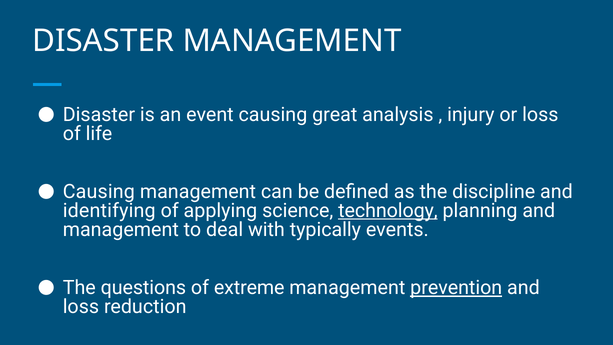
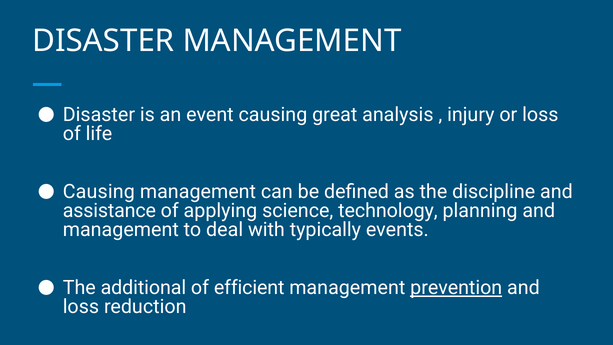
identifying: identifying -> assistance (109, 211)
technology underline: present -> none (388, 211)
questions: questions -> additional (143, 288)
extreme: extreme -> efficient (249, 288)
